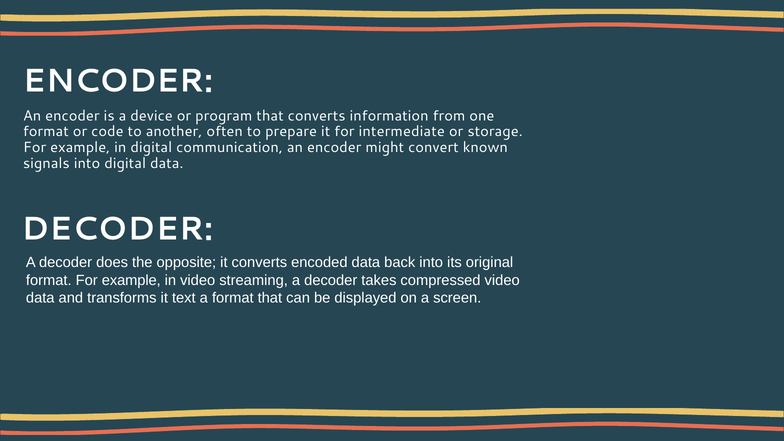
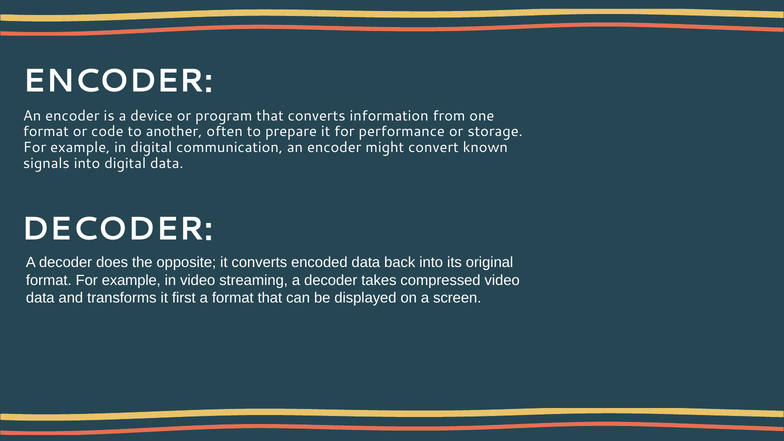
intermediate: intermediate -> performance (402, 132)
text: text -> first (184, 298)
